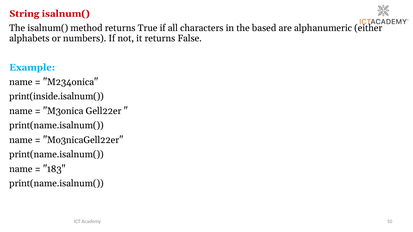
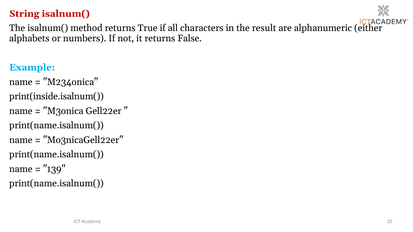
based: based -> result (264, 28)
183: 183 -> 139 (54, 169)
